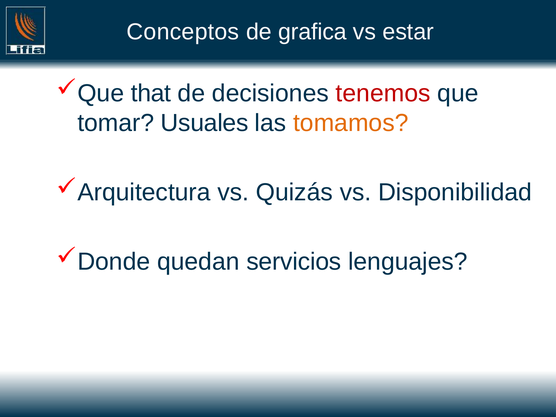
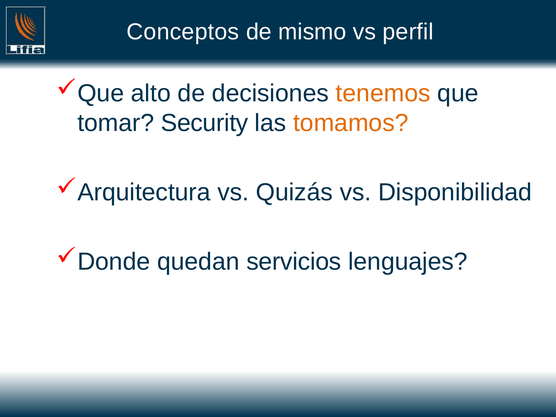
grafica: grafica -> mismo (312, 32)
estar: estar -> perfil (408, 32)
that: that -> alto (151, 93)
tenemos colour: red -> orange (383, 93)
Usuales: Usuales -> Security (205, 123)
